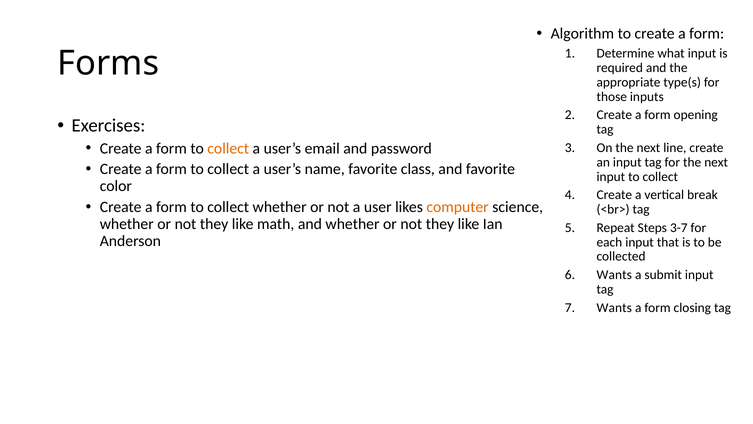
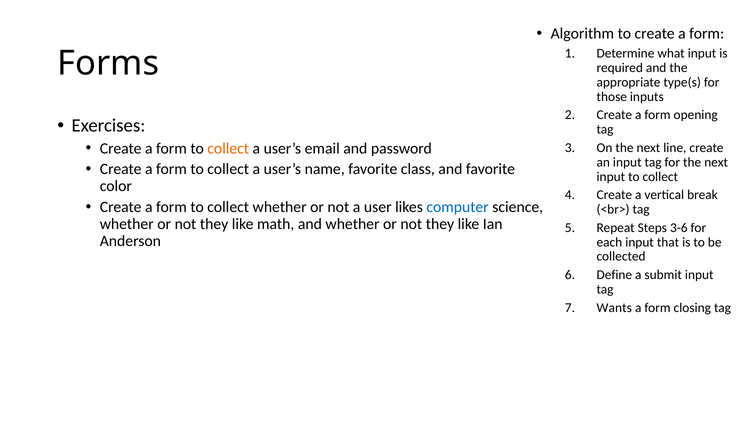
computer colour: orange -> blue (458, 207)
3-7: 3-7 -> 3-6 (679, 227)
Wants: Wants -> Define (614, 275)
